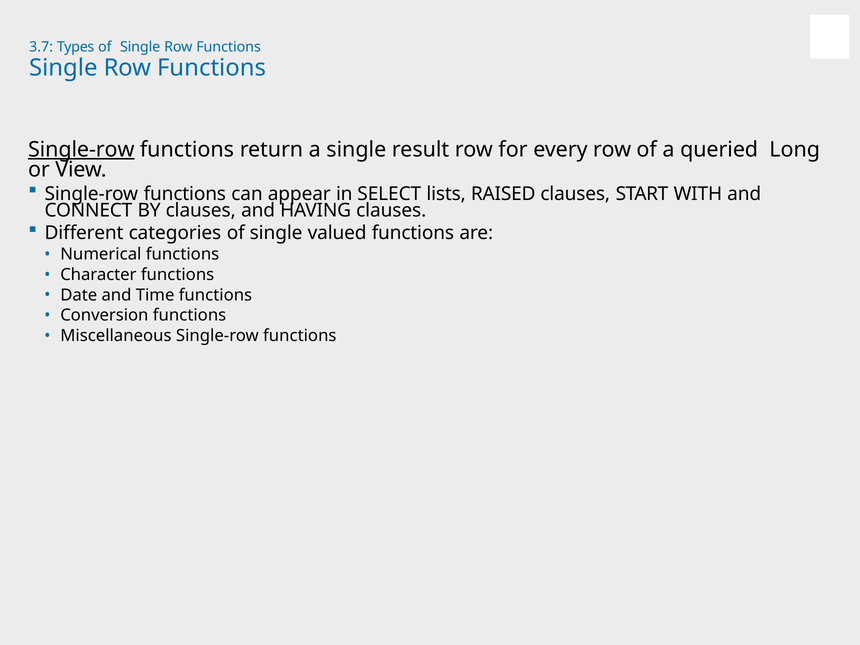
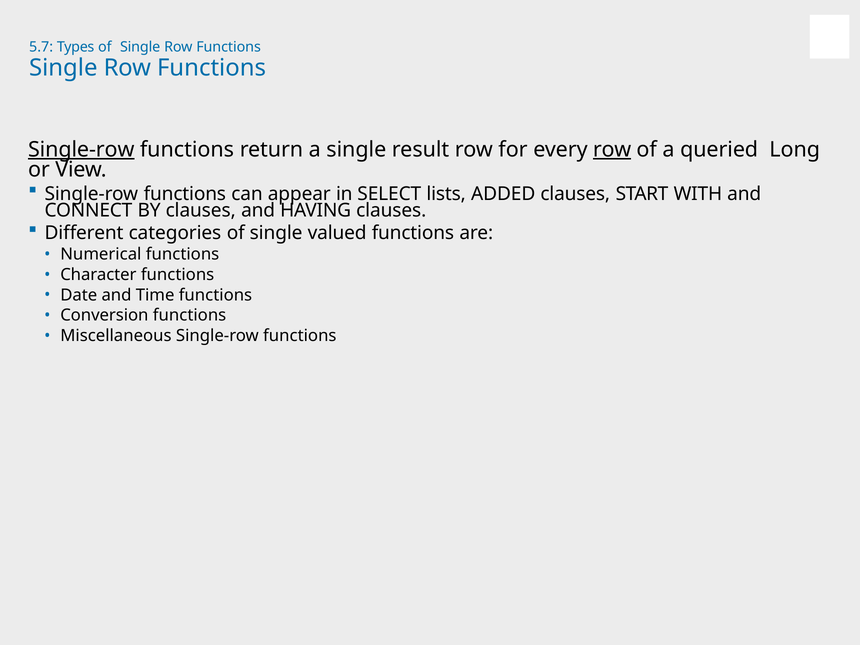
3.7: 3.7 -> 5.7 (41, 47)
row underline: none -> present (612, 150)
RAISED: RAISED -> ADDED (503, 194)
